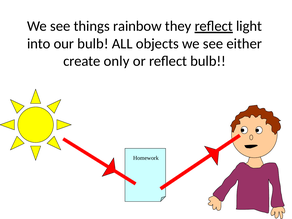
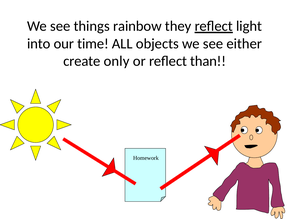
our bulb: bulb -> time (93, 44)
reflect bulb: bulb -> than (208, 61)
